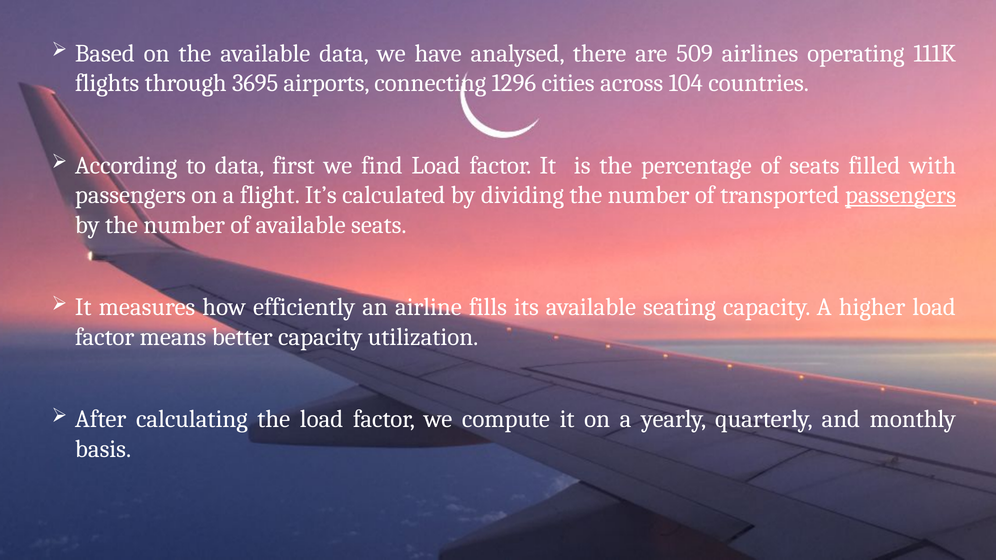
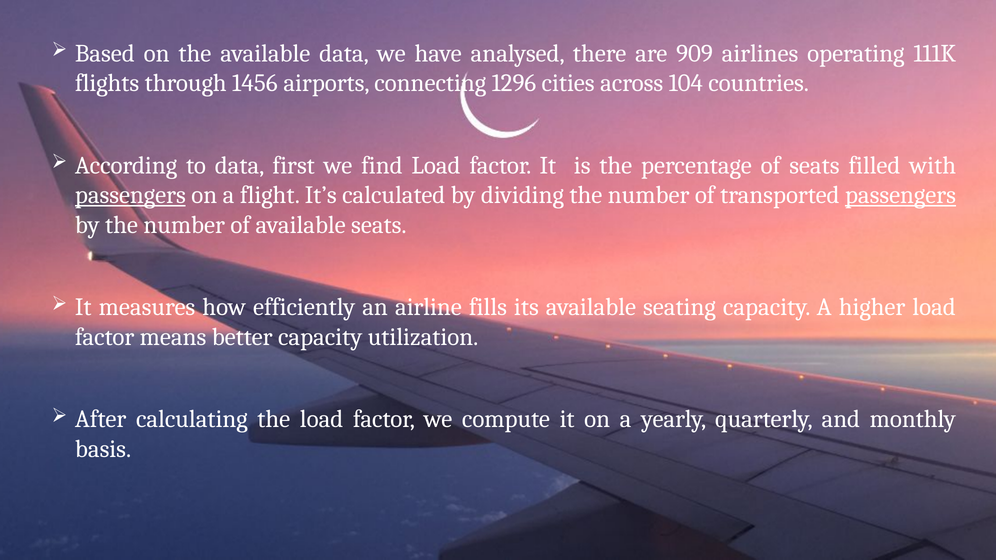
509: 509 -> 909 (695, 53)
3695: 3695 -> 1456 (255, 83)
passengers underline: none -> present (130, 195)
